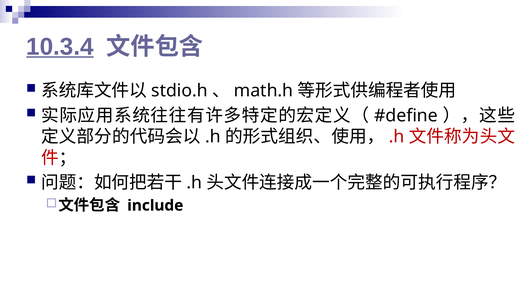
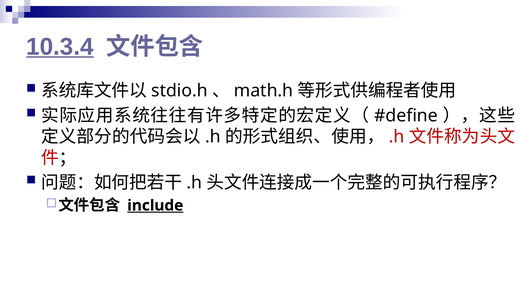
include underline: none -> present (155, 205)
